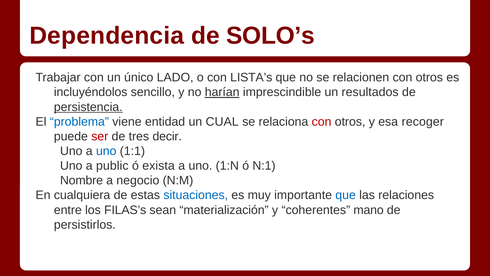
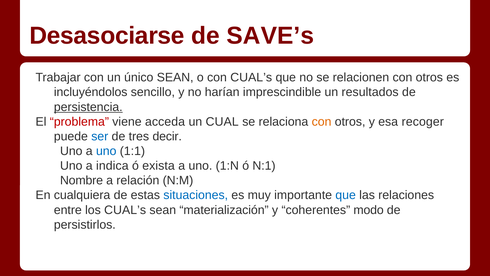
Dependencia: Dependencia -> Desasociarse (107, 36)
SOLO’s: SOLO’s -> SAVE’s (270, 36)
único LADO: LADO -> SEAN (175, 77)
con LISTA’s: LISTA’s -> CUAL’s (251, 77)
harían underline: present -> none (222, 92)
problema colour: blue -> red (79, 122)
entidad: entidad -> acceda (165, 122)
con colour: red -> orange (322, 122)
ser colour: red -> blue (100, 136)
public: public -> indica (112, 166)
negocio: negocio -> relación (138, 180)
los FILAS’s: FILAS’s -> CUAL’s (125, 210)
mano: mano -> modo (369, 210)
